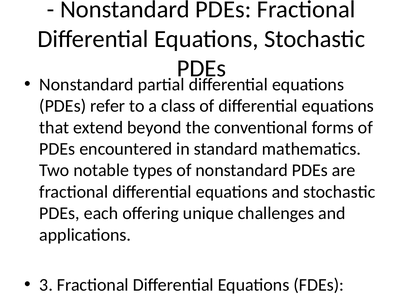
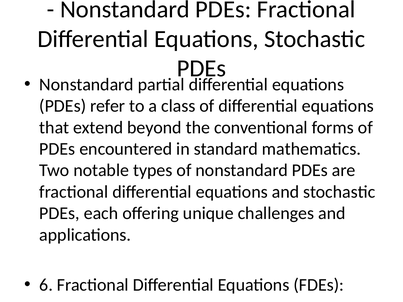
3: 3 -> 6 (46, 285)
